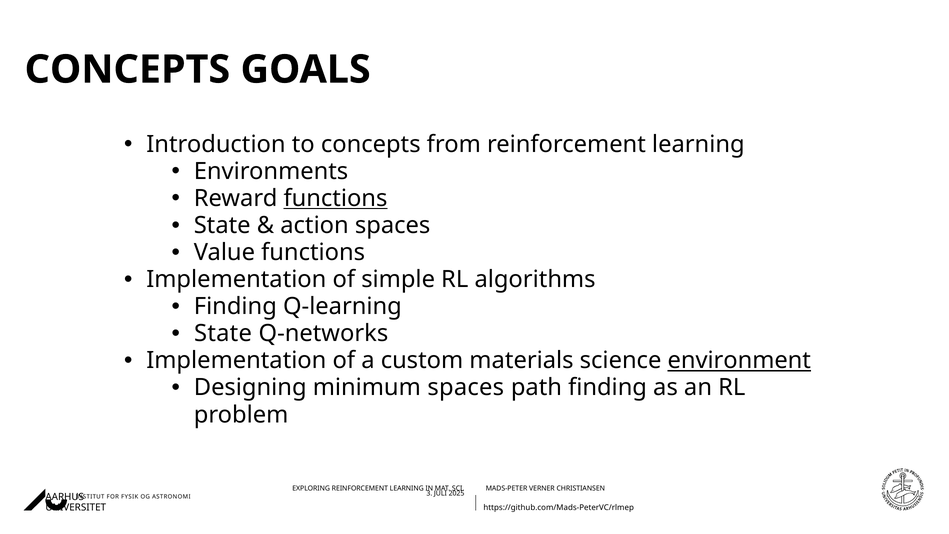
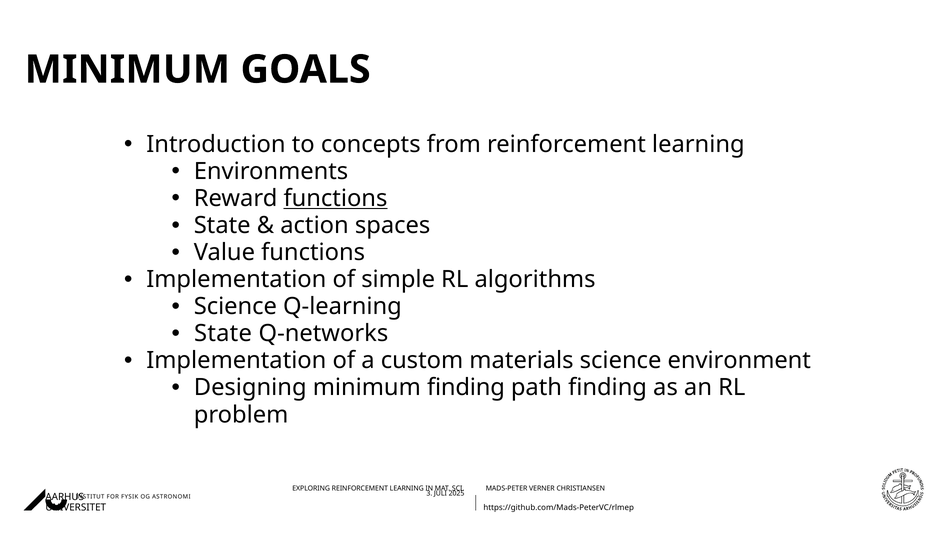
CONCEPTS: CONCEPTS -> MINIMUM (127, 70)
Finding: Finding -> Science (235, 306)
environment underline: present -> none (739, 361)
minimum spaces: spaces -> finding (466, 388)
